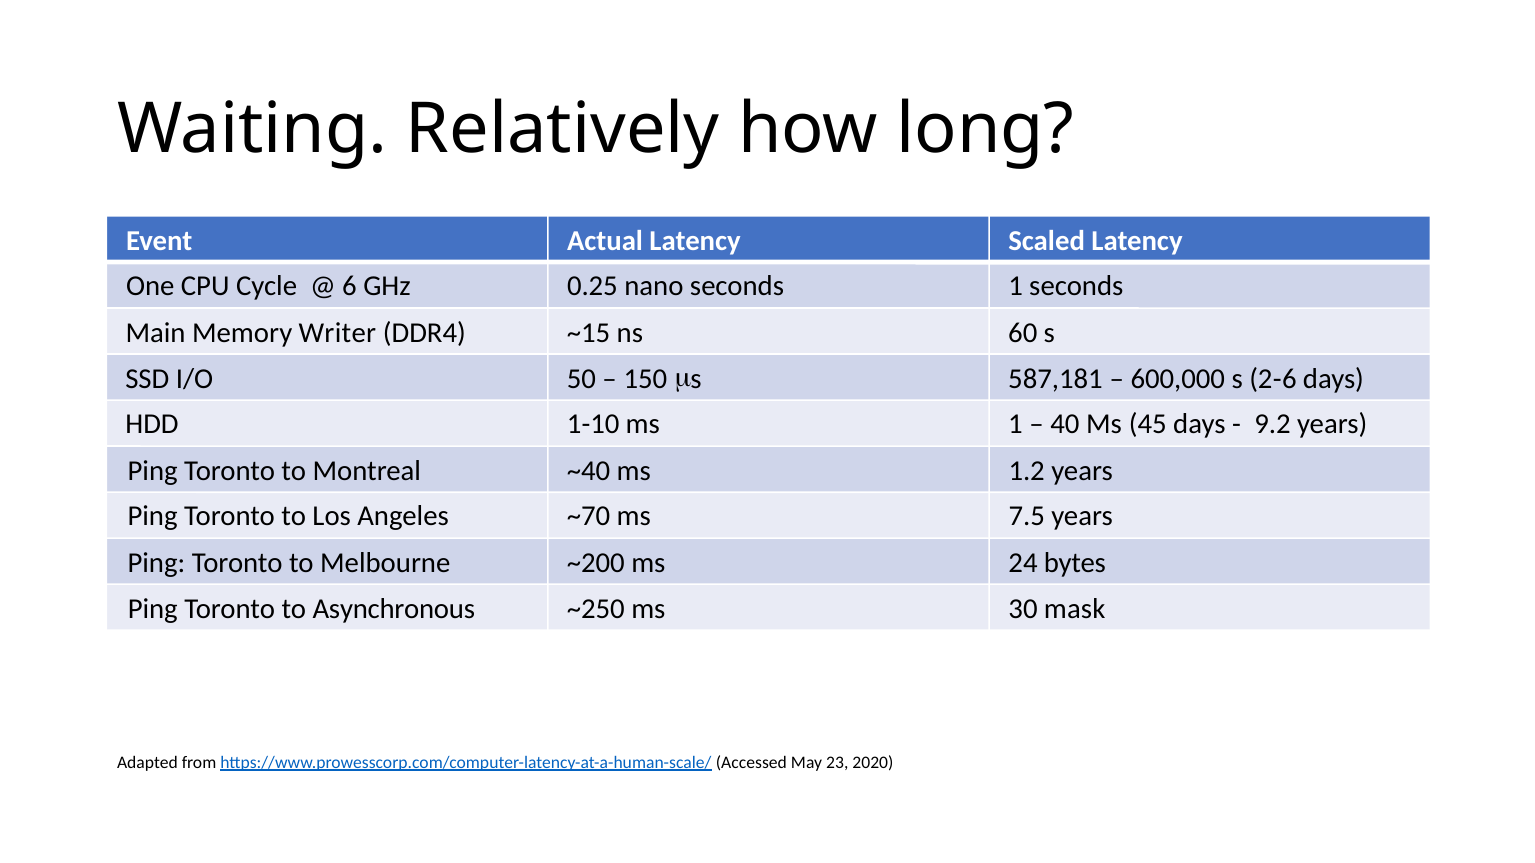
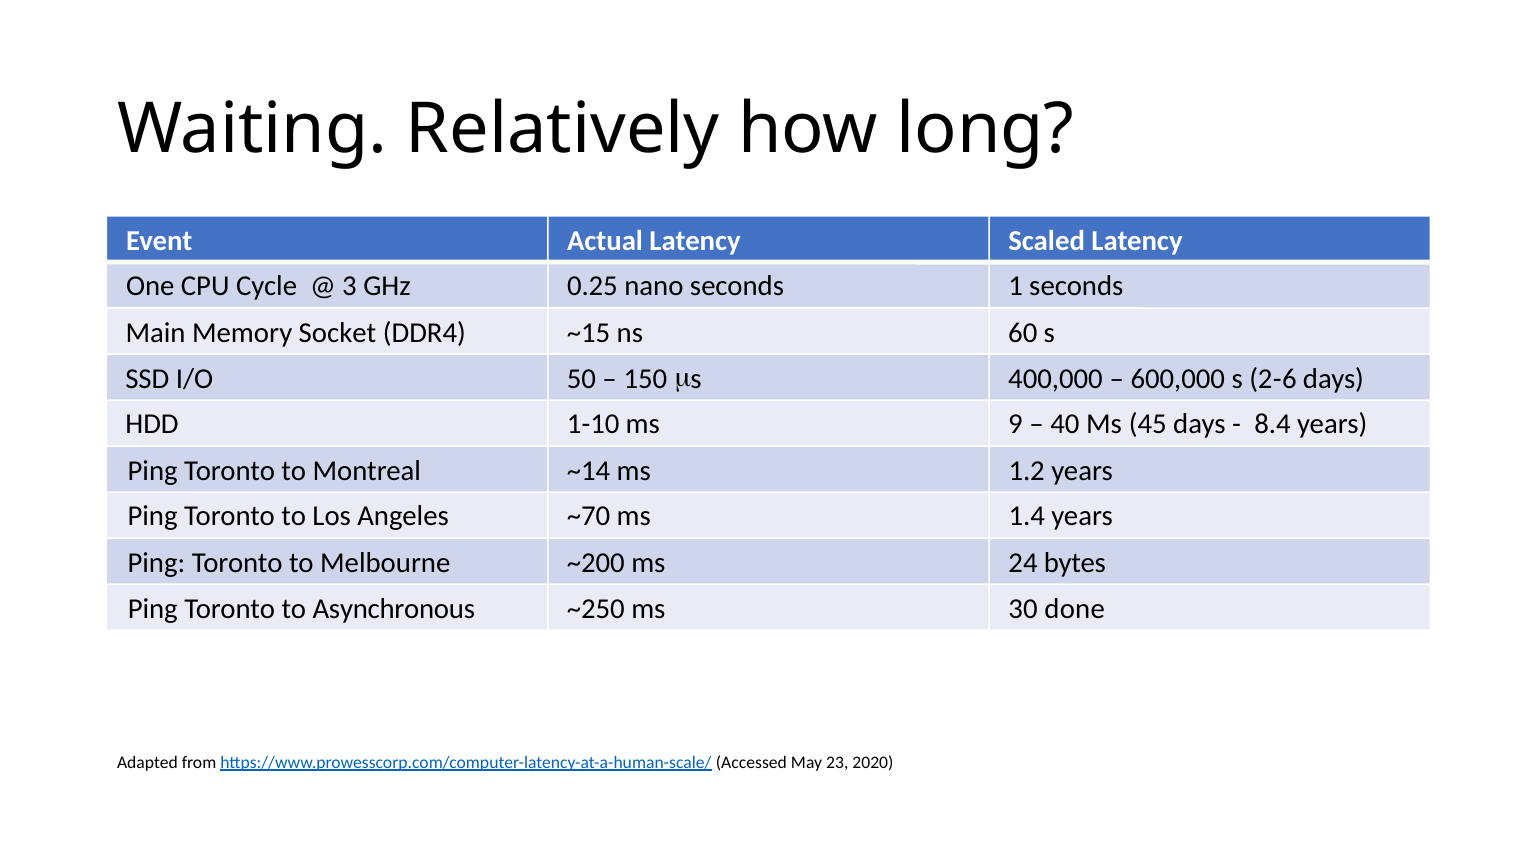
6: 6 -> 3 (350, 286)
Writer: Writer -> Socket (337, 333)
587,181: 587,181 -> 400,000 (1055, 379)
ms 1: 1 -> 9 (1015, 425)
9.2: 9.2 -> 8.4 (1272, 425)
~40: ~40 -> ~14 (589, 471)
7.5: 7.5 -> 1.4 (1027, 517)
mask: mask -> done (1075, 609)
